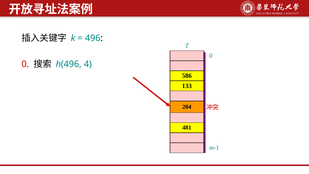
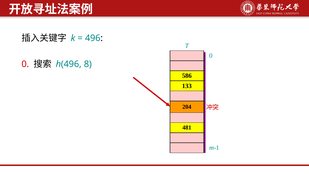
4: 4 -> 8 (88, 64)
